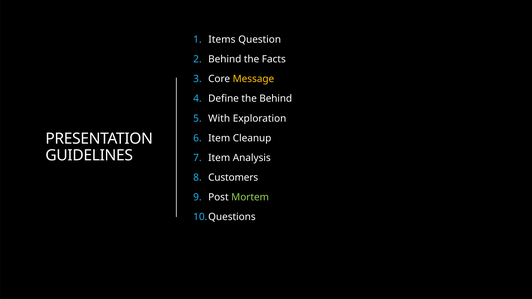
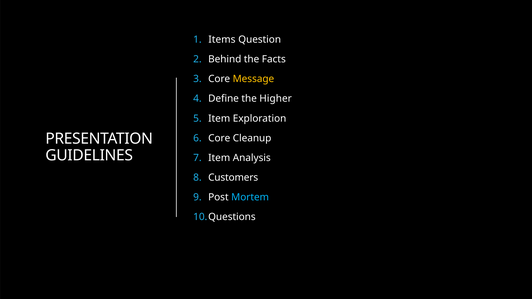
the Behind: Behind -> Higher (276, 99)
With: With -> Item (219, 119)
Item: Item -> Core (219, 138)
Mortem colour: light green -> light blue (250, 197)
